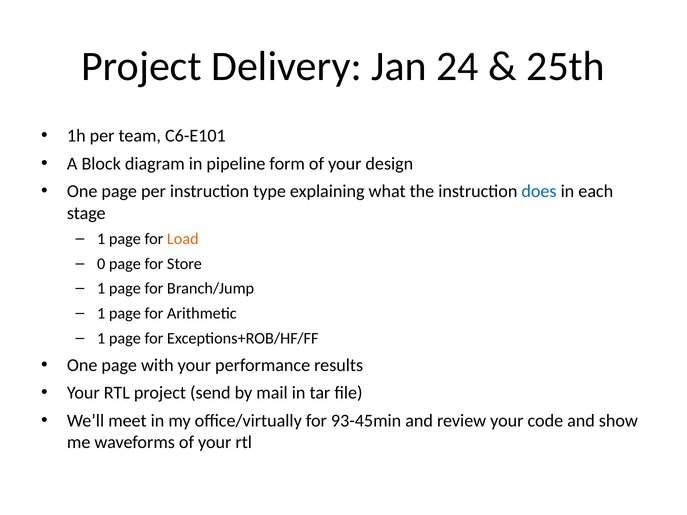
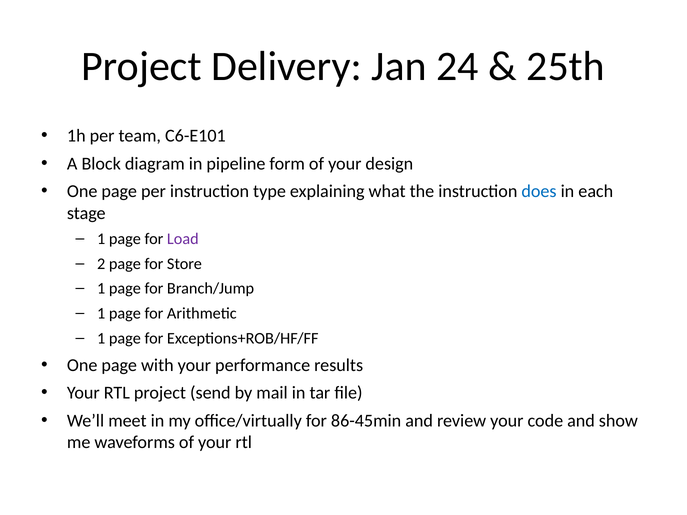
Load colour: orange -> purple (183, 239)
0: 0 -> 2 (101, 264)
93-45min: 93-45min -> 86-45min (366, 421)
